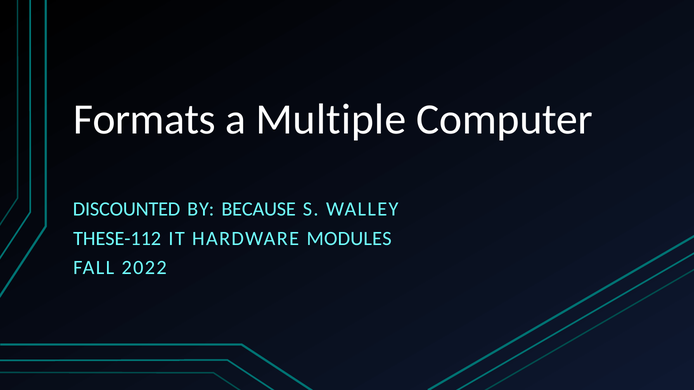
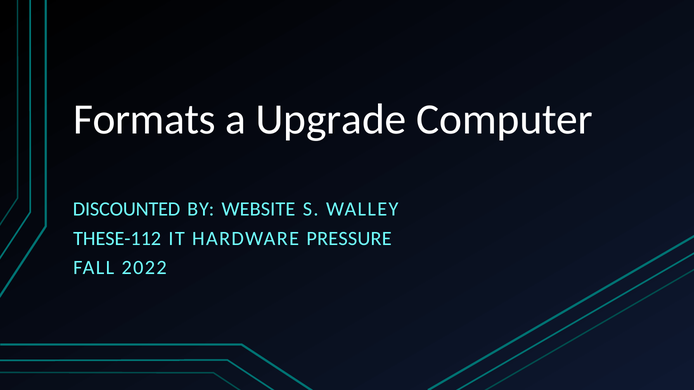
Multiple: Multiple -> Upgrade (331, 119)
BECAUSE: BECAUSE -> WEBSITE (258, 210)
MODULES: MODULES -> PRESSURE (349, 239)
